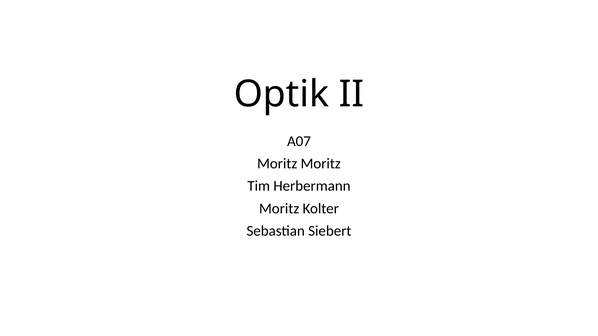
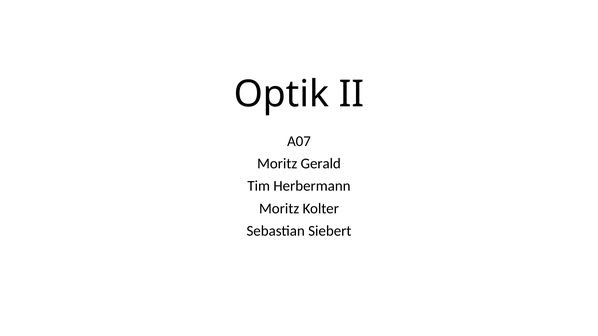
Moritz Moritz: Moritz -> Gerald (321, 164)
